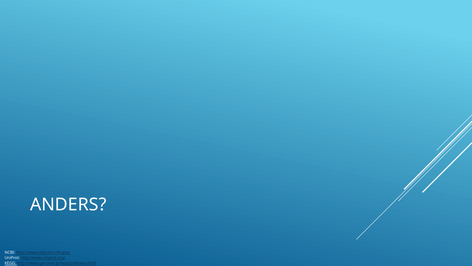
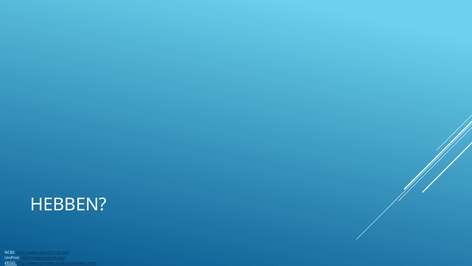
ANDERS: ANDERS -> HEBBEN (68, 204)
